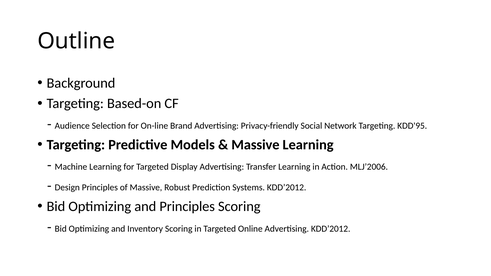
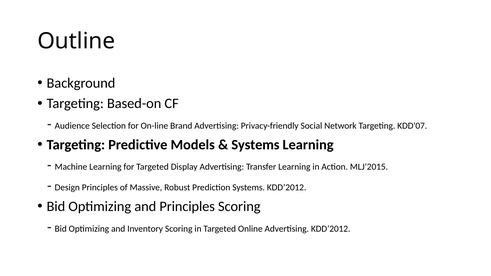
KDD'95: KDD'95 -> KDD'07 (412, 126)
Massive: Massive -> Systems (255, 145)
MLJ’2006: MLJ’2006 -> MLJ’2015 (369, 167)
